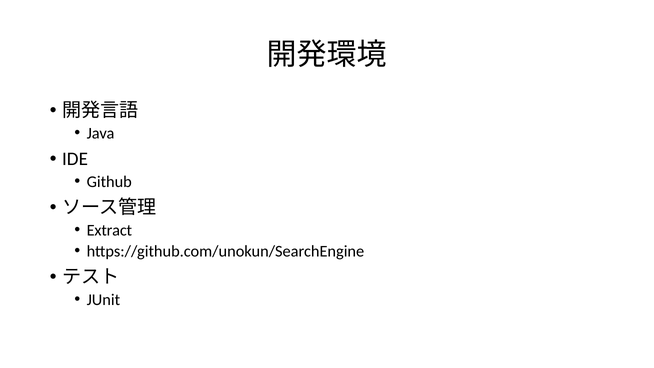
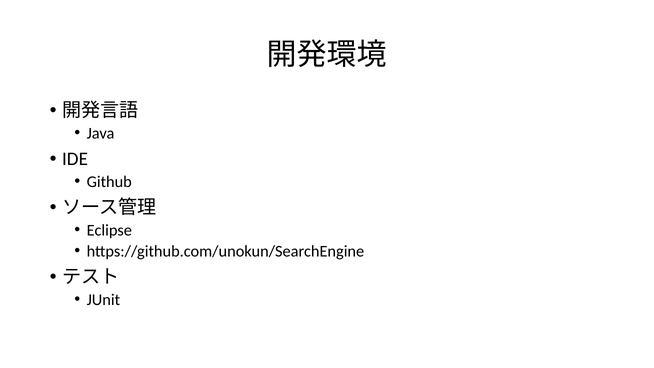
Extract: Extract -> Eclipse (109, 230)
